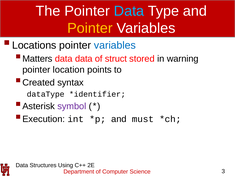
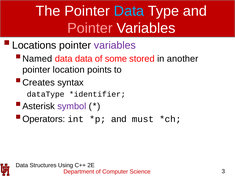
Pointer colour: yellow -> pink (90, 28)
variables colour: blue -> purple (115, 45)
Matters: Matters -> Named (37, 59)
struct: struct -> some (116, 59)
warning: warning -> another (183, 59)
Created: Created -> Creates (39, 83)
Execution: Execution -> Operators (44, 119)
